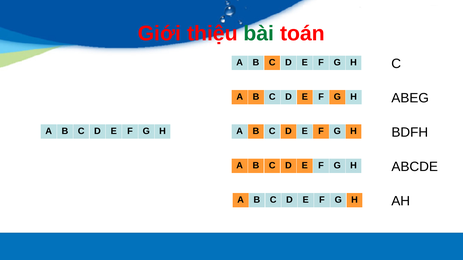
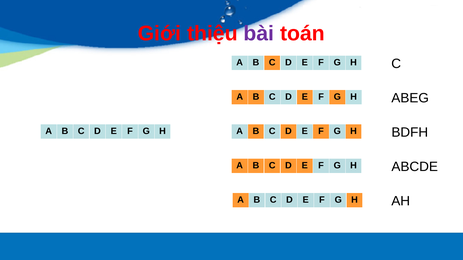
bài colour: green -> purple (259, 34)
